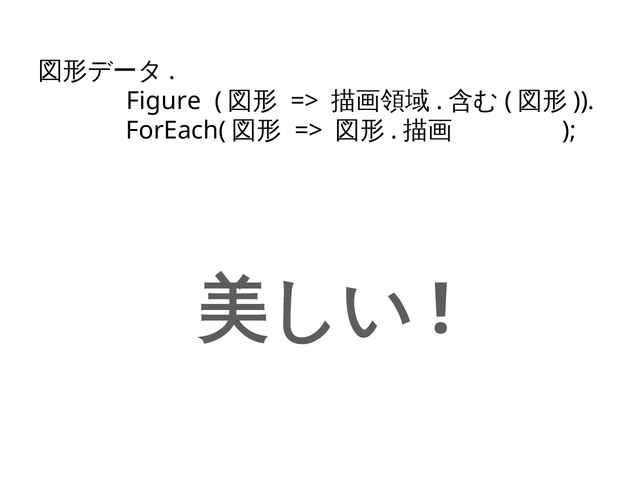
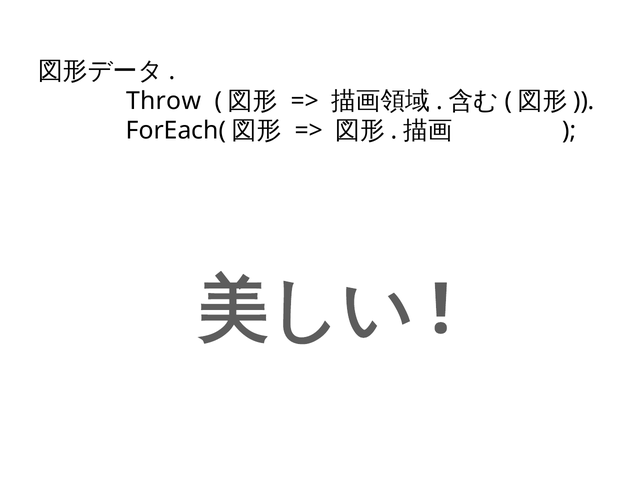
Figure: Figure -> Throw (164, 101)
